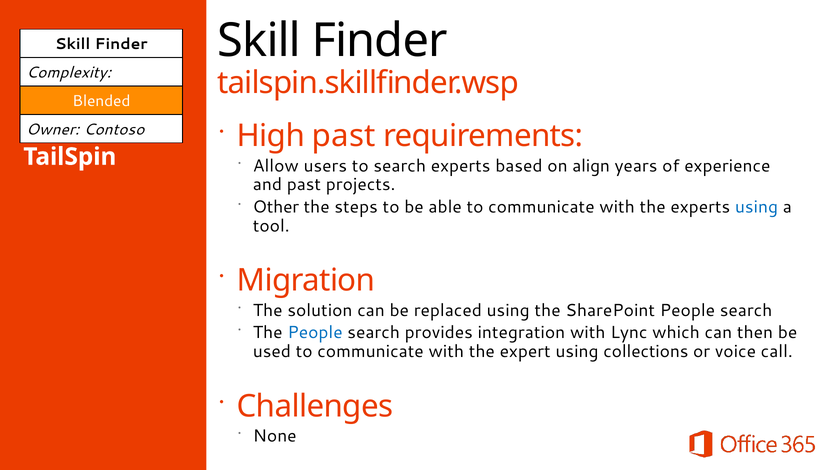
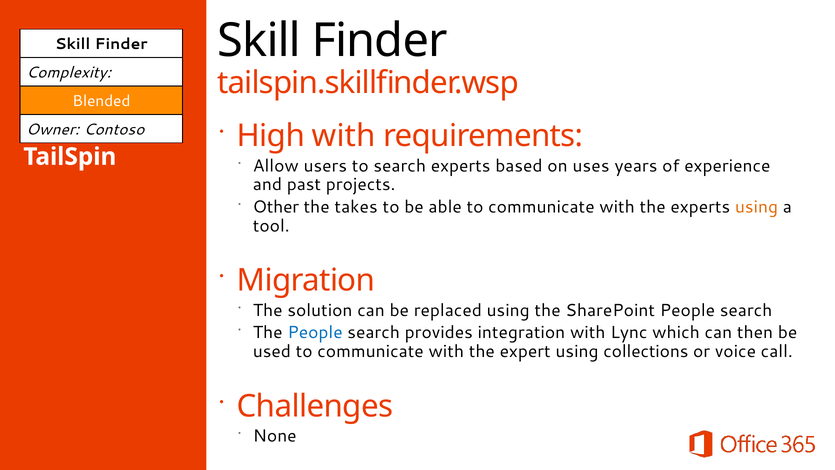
High past: past -> with (344, 136)
align: align -> uses (591, 166)
steps: steps -> takes (356, 207)
using colour: blue -> orange (757, 207)
